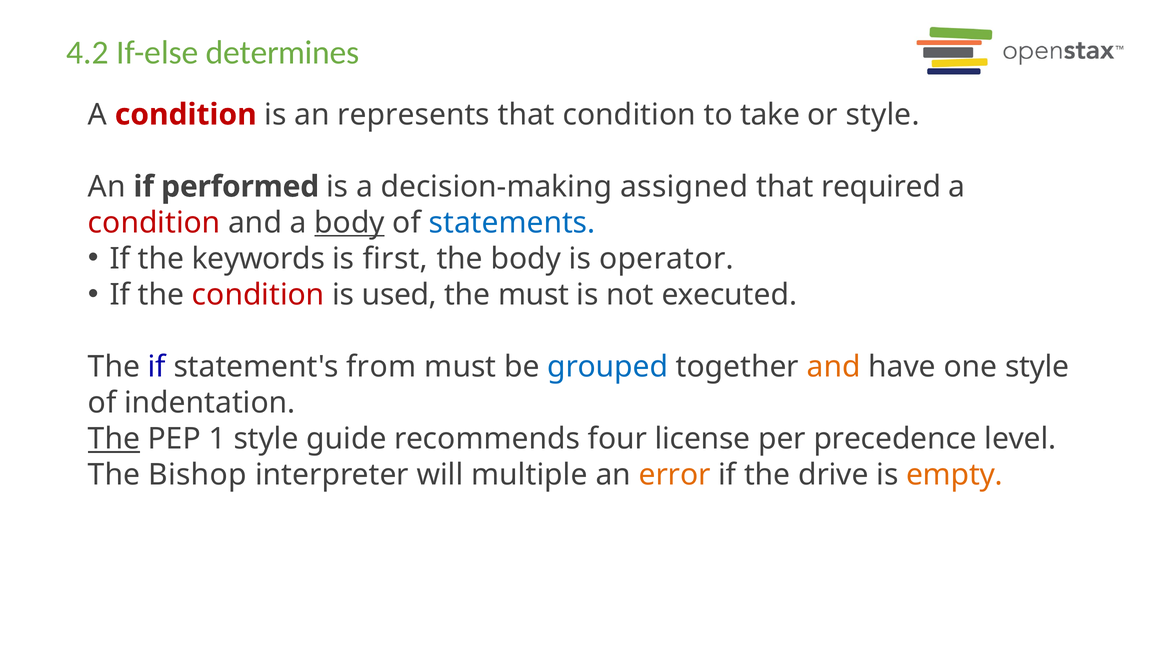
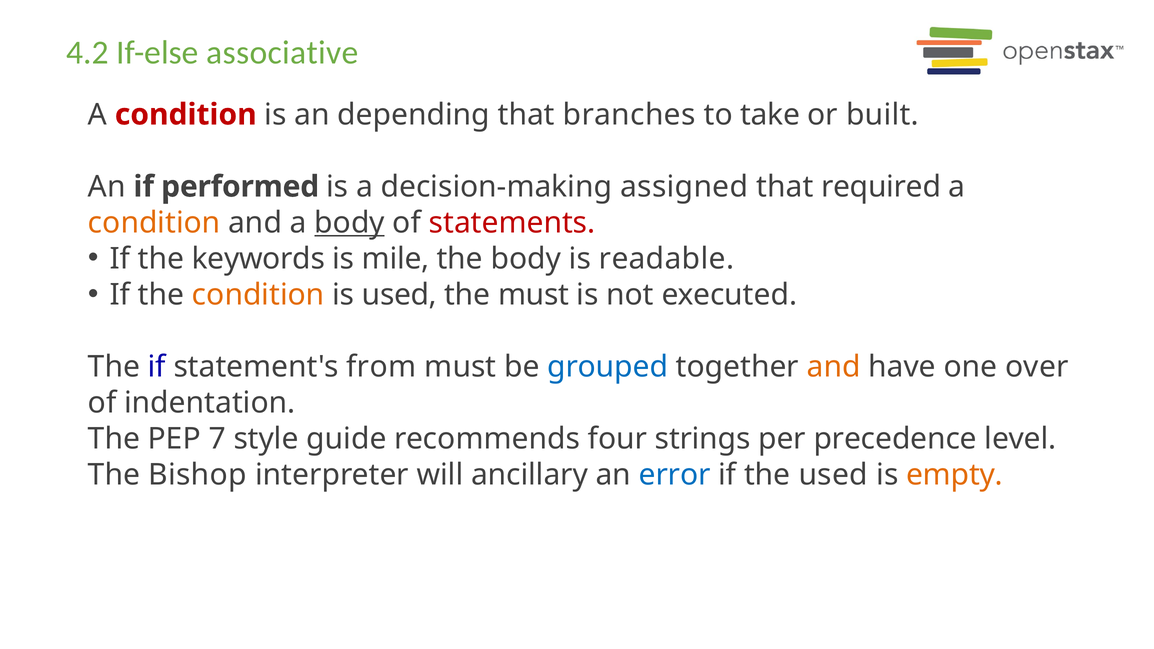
determines: determines -> associative (282, 53)
represents: represents -> depending (414, 115)
that condition: condition -> branches (629, 115)
or style: style -> built (883, 115)
condition colour: red -> orange (154, 223)
statements colour: blue -> red (512, 223)
first: first -> mile (396, 259)
operator: operator -> readable (666, 259)
condition colour: red -> orange (258, 295)
one style: style -> over (1037, 367)
The underline: present -> none (114, 439)
1: 1 -> 7 (217, 439)
license: license -> strings (703, 439)
multiple: multiple -> ancillary (530, 475)
error colour: orange -> blue (675, 475)
the drive: drive -> used (833, 475)
